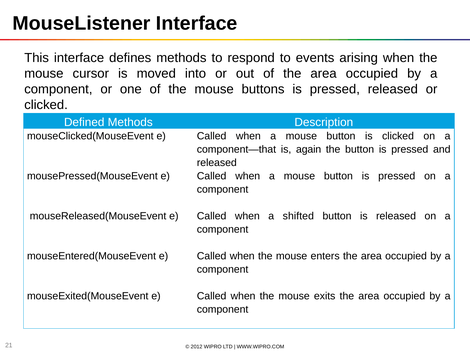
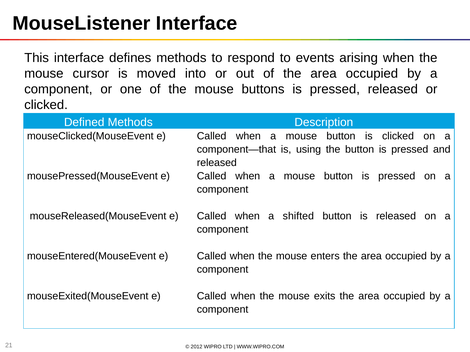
again: again -> using (309, 150)
